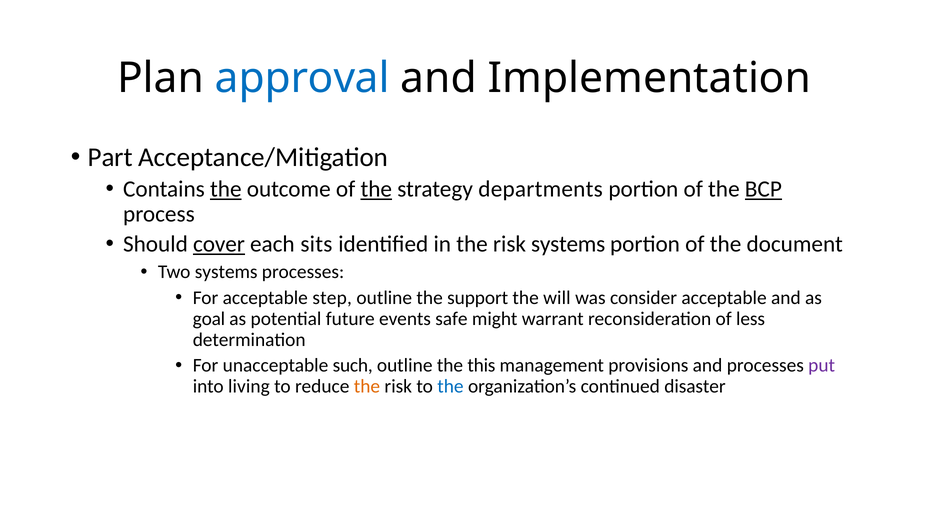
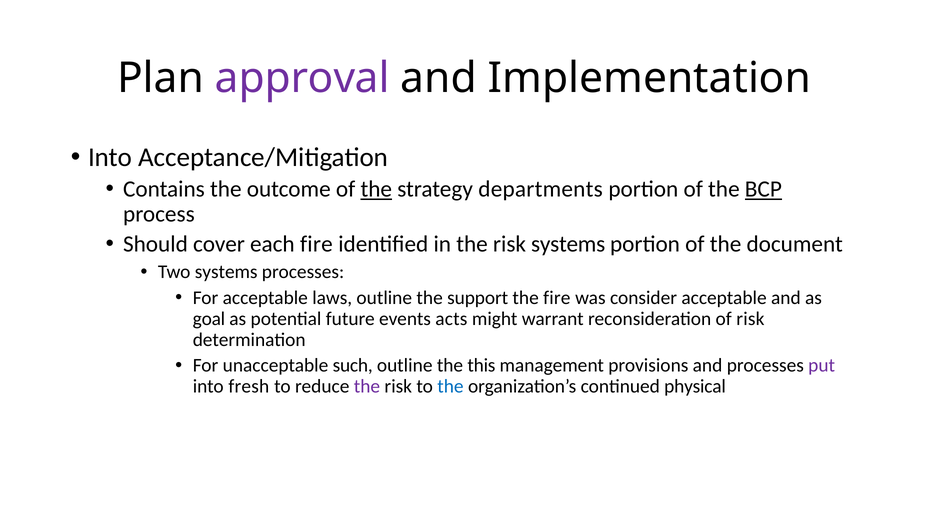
approval colour: blue -> purple (302, 78)
Part: Part -> Into (110, 157)
the underline: present -> none (226, 189)
cover underline: present -> none (219, 244)
each sits: sits -> fire (316, 244)
step: step -> laws (332, 298)
the will: will -> fire (557, 298)
safe: safe -> acts (451, 319)
of less: less -> risk (750, 319)
living: living -> fresh (249, 386)
the colour: orange -> purple (367, 386)
disaster: disaster -> physical (695, 386)
